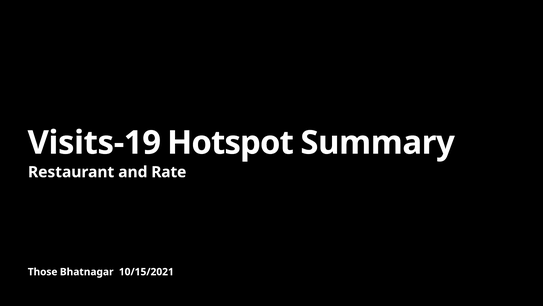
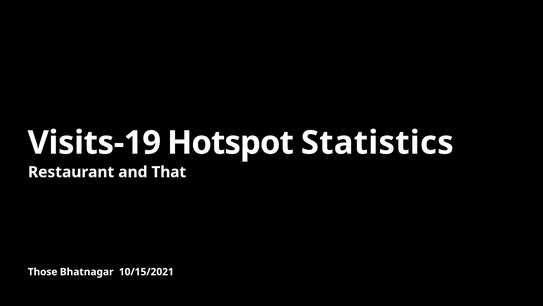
Summary: Summary -> Statistics (377, 143)
Rate: Rate -> That (169, 172)
